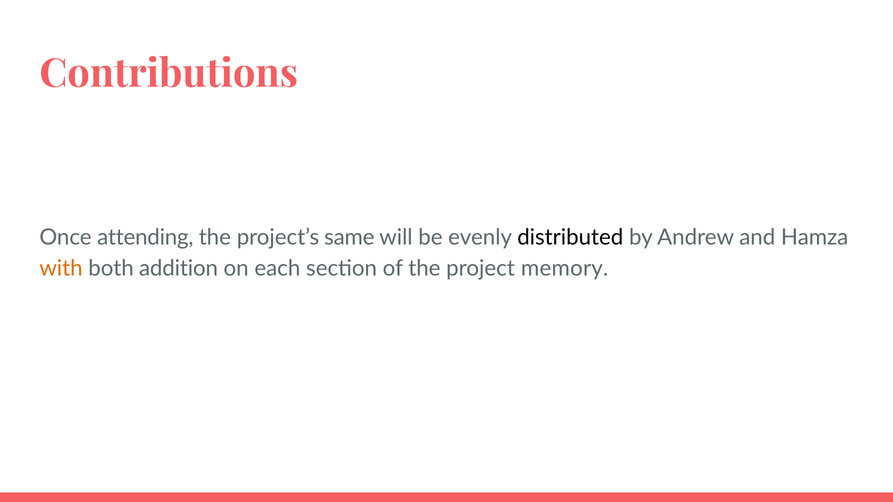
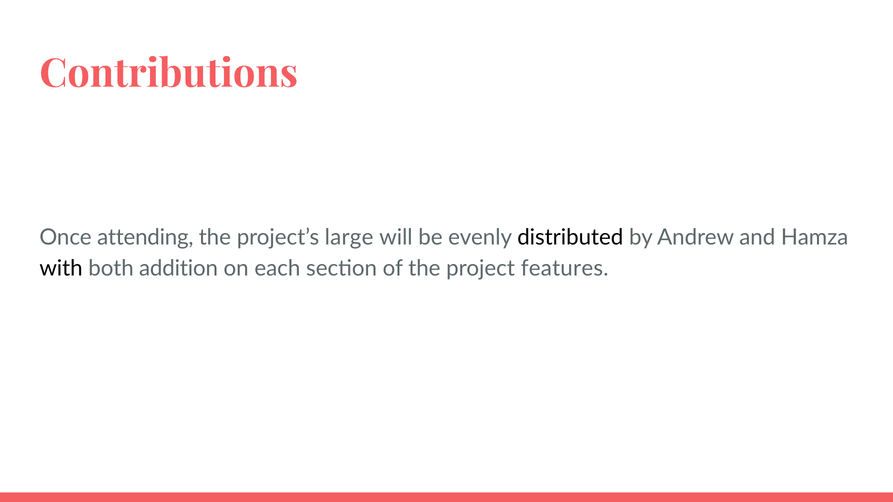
same: same -> large (349, 238)
with colour: orange -> black (61, 268)
memory: memory -> features (565, 268)
